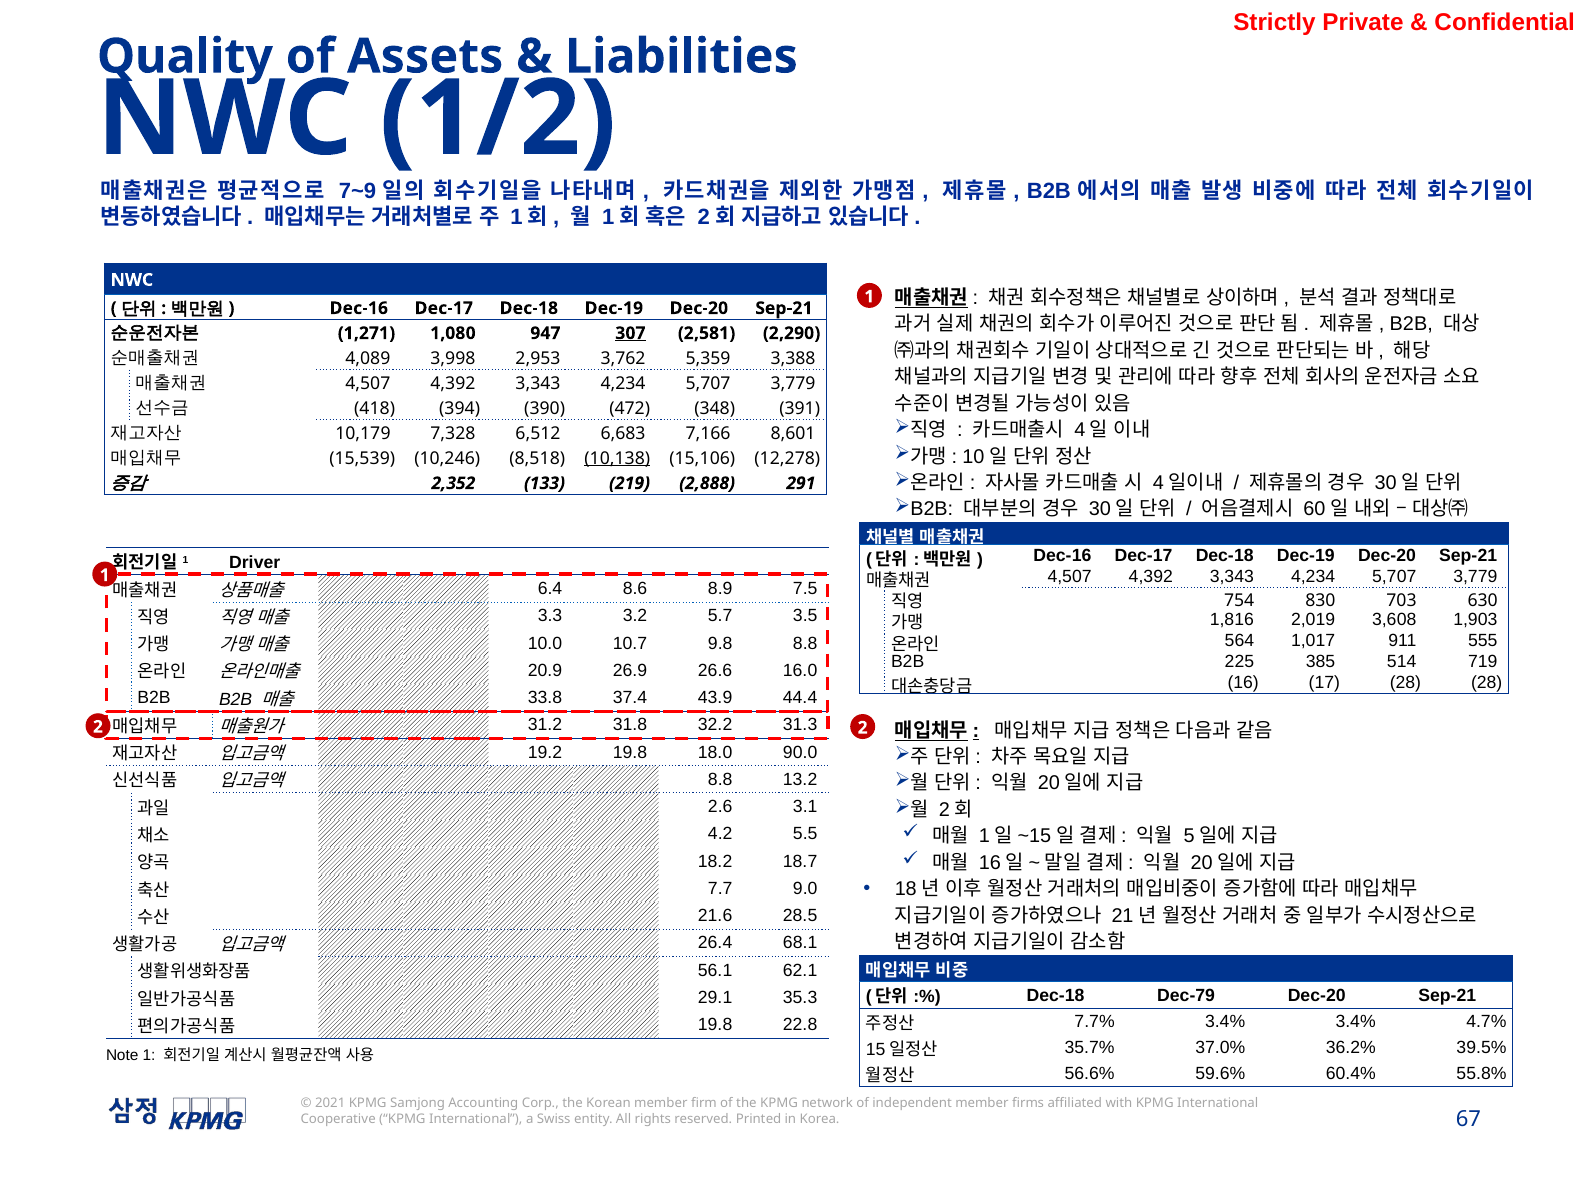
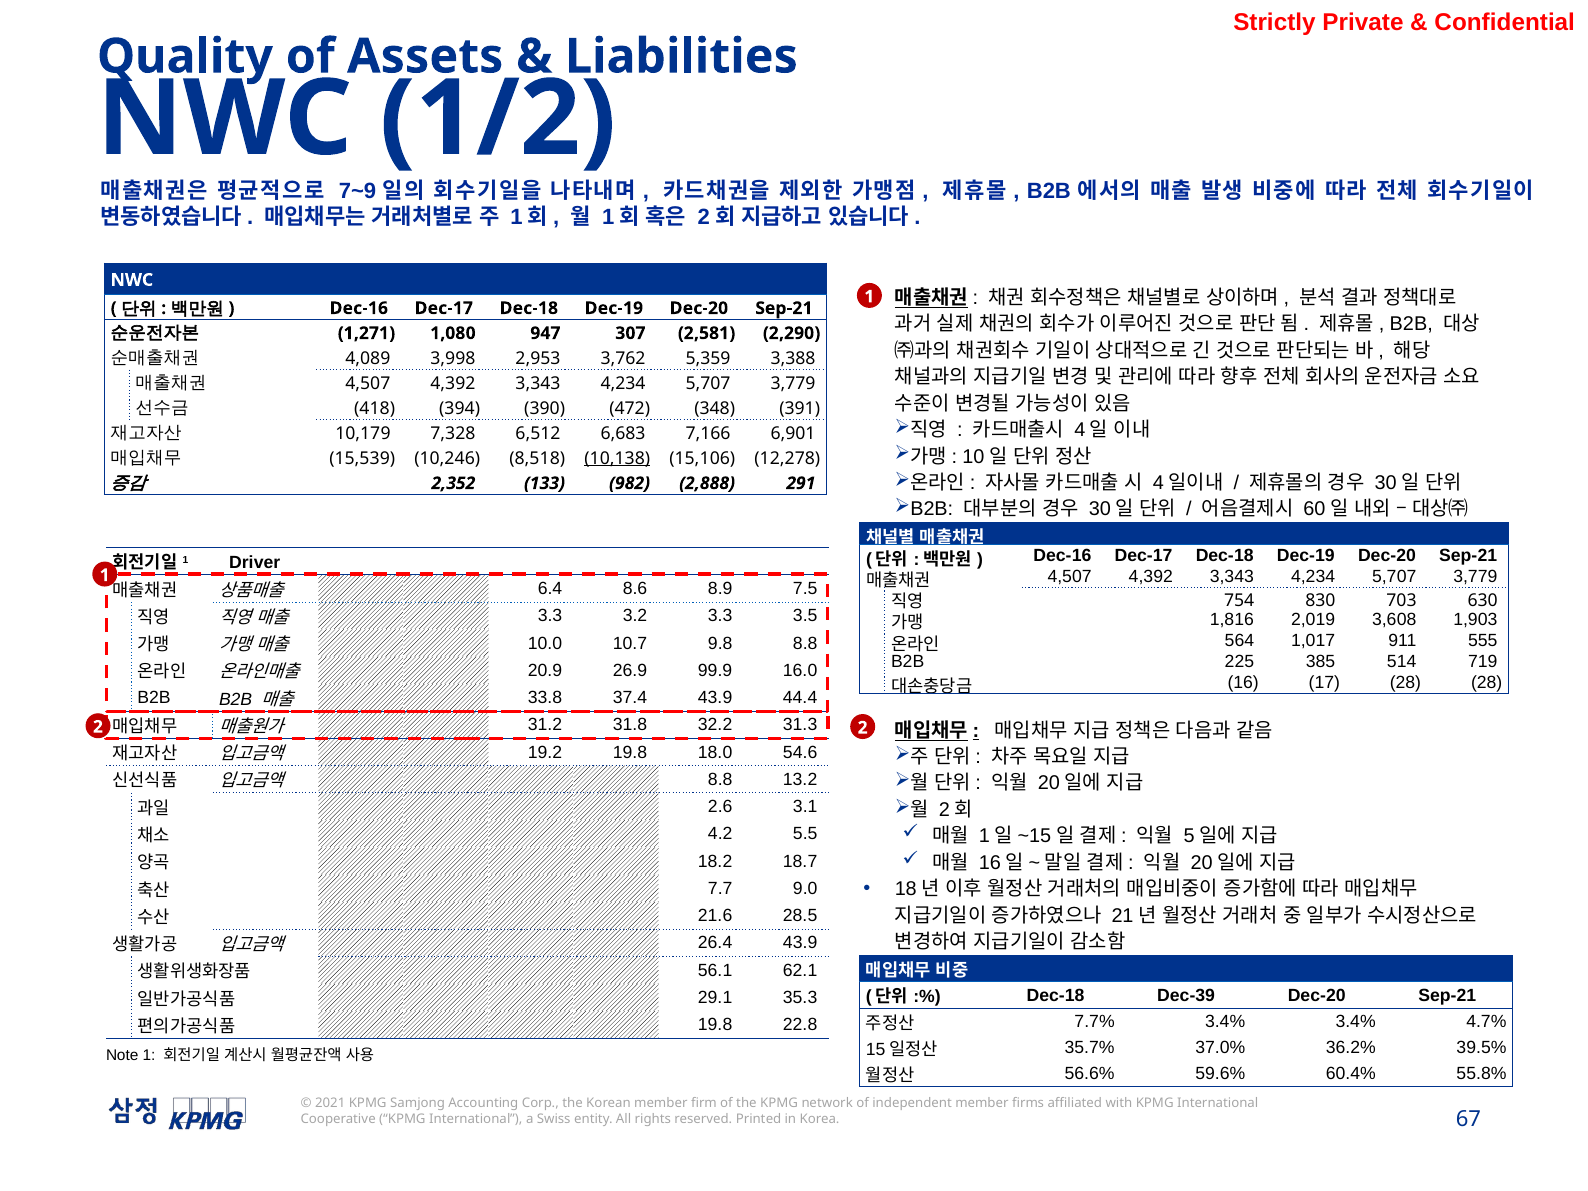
307 underline: present -> none (630, 333)
8,601: 8,601 -> 6,901 (793, 433)
219: 219 -> 982 (630, 483)
3.2 5.7: 5.7 -> 3.3 (720, 616)
26.6: 26.6 -> 99.9 (715, 671)
90.0: 90.0 -> 54.6 (800, 752)
26.4 68.1: 68.1 -> 43.9 (800, 943)
Dec-79: Dec-79 -> Dec-39 (1186, 995)
